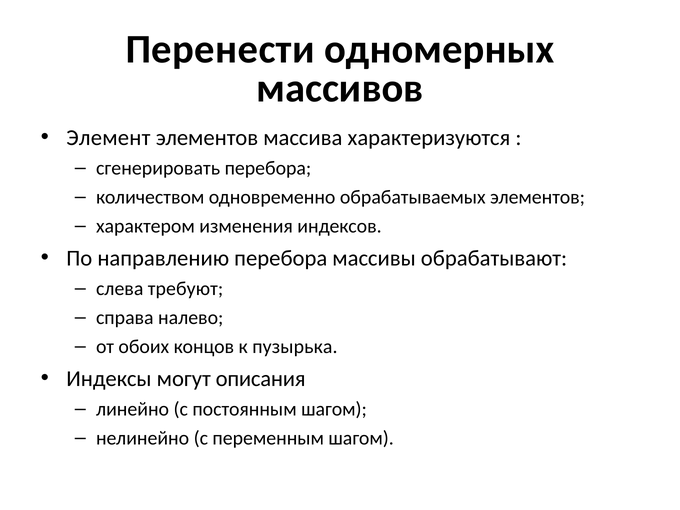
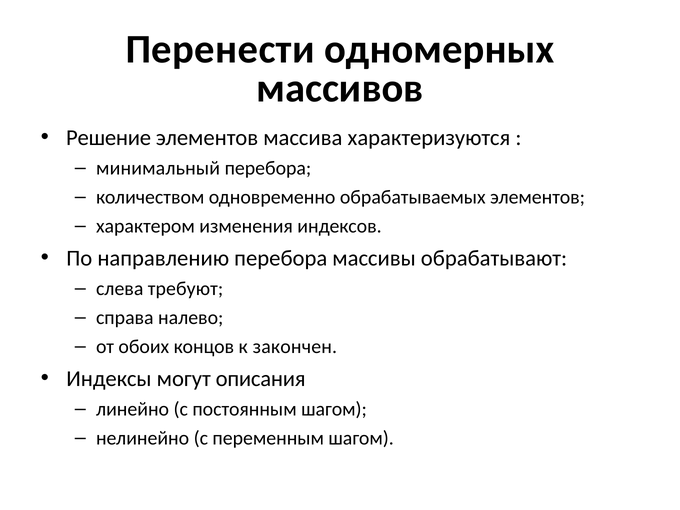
Элемент: Элемент -> Решение (109, 138)
сгенерировать: сгенерировать -> минимальный (158, 168)
пузырька: пузырька -> закончен (295, 347)
